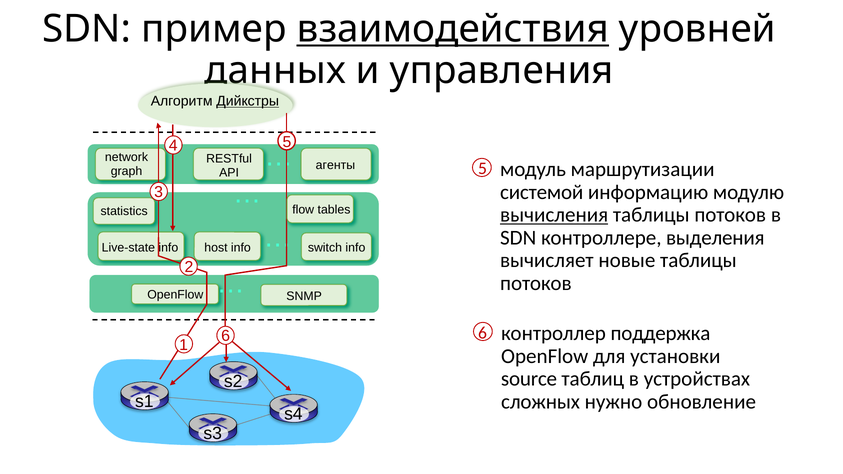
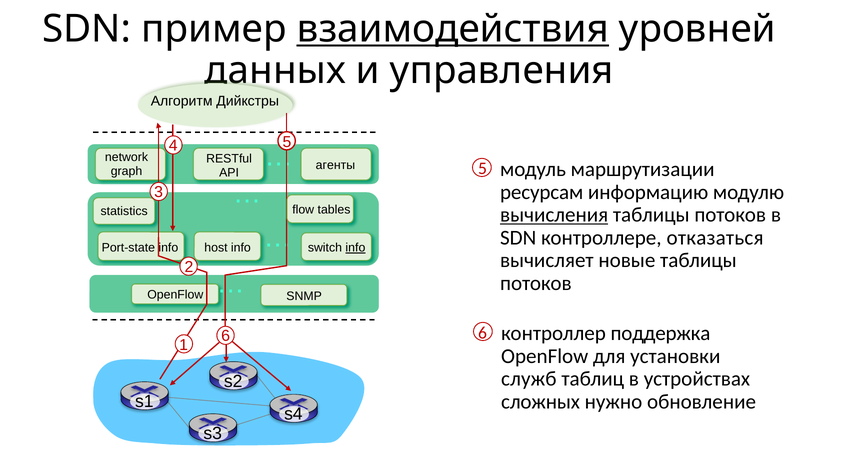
Дийкстры underline: present -> none (248, 101)
системой: системой -> ресурсам (542, 192)
выделения: выделения -> отказаться (715, 238)
Live-state: Live-state -> Port-state (128, 248)
info underline: none -> present (355, 248)
source: source -> служб (529, 379)
